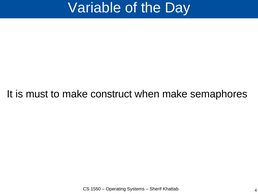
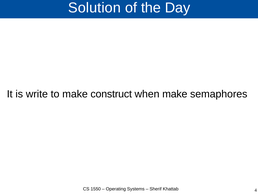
Variable: Variable -> Solution (94, 8)
must: must -> write (37, 94)
